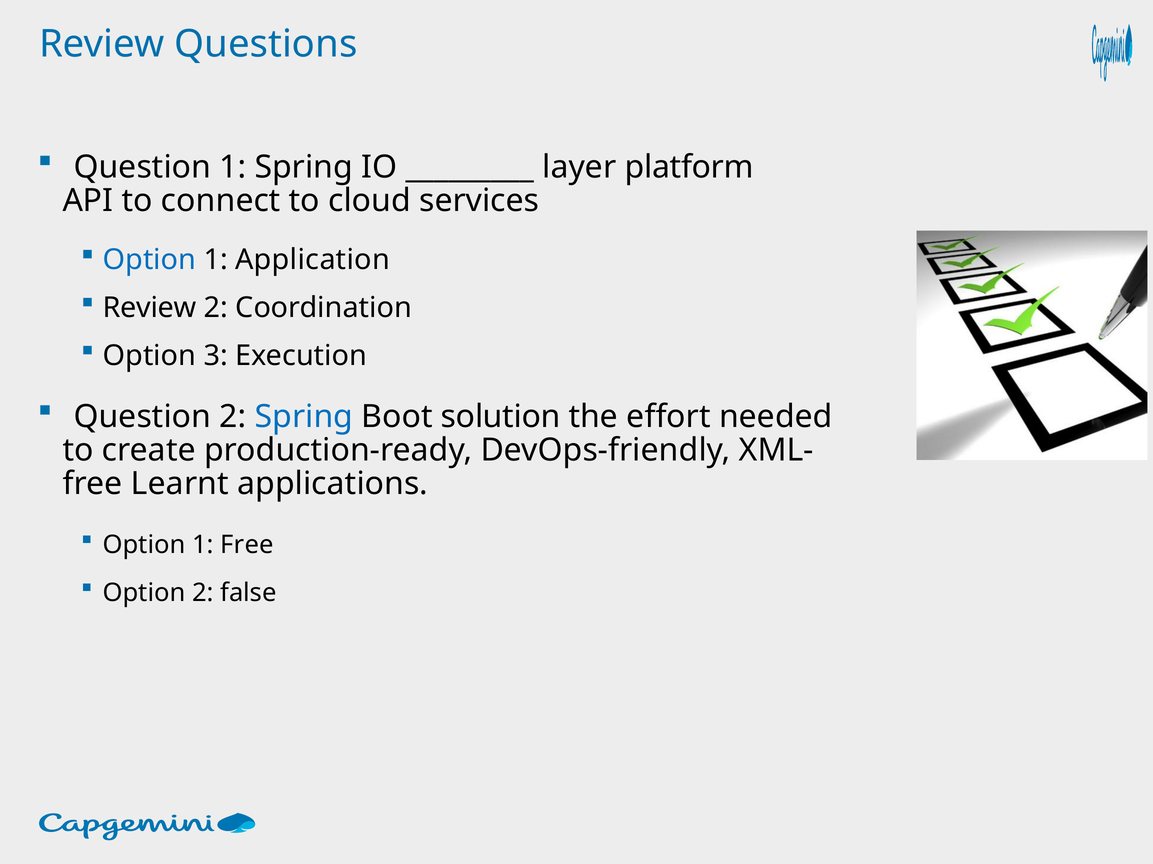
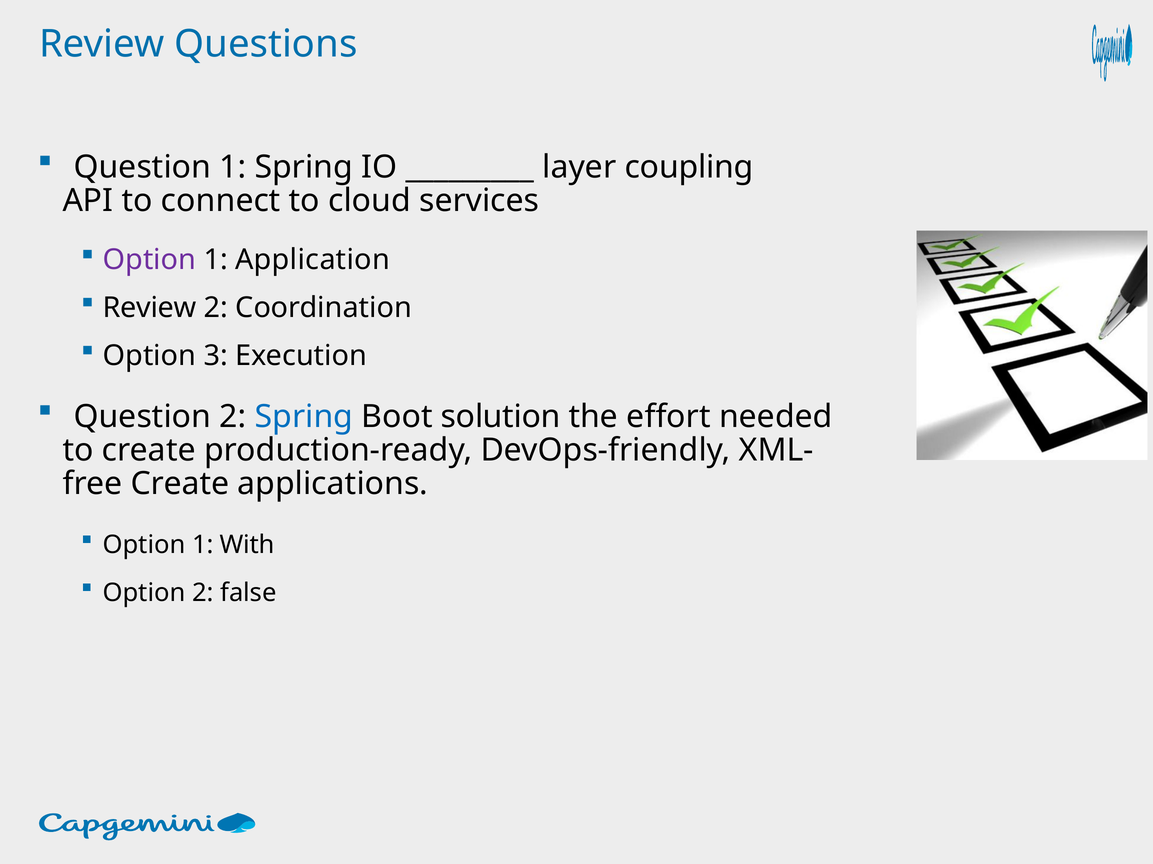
platform: platform -> coupling (689, 167)
Option colour: blue -> purple (150, 260)
free Learnt: Learnt -> Create (180, 484)
1 Free: Free -> With (247, 545)
